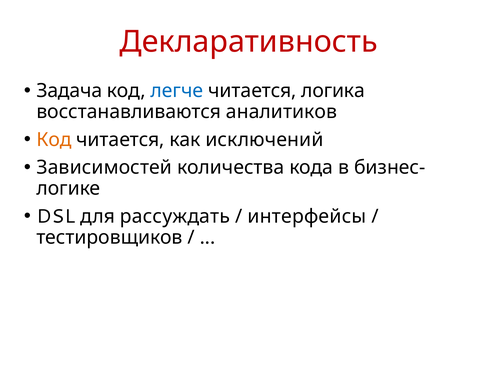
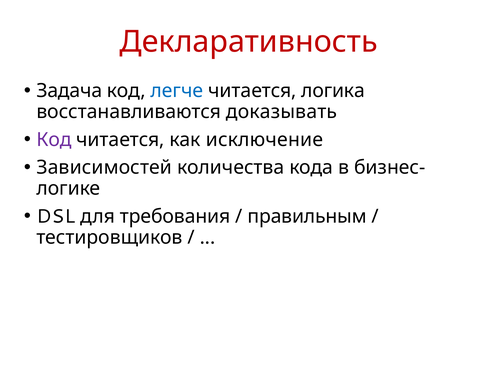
аналитиков: аналитиков -> доказывать (281, 112)
Код colour: orange -> purple (54, 140)
исключений: исключений -> исключение (264, 140)
рассуждать: рассуждать -> требования (175, 216)
интерфейсы: интерфейсы -> правильным (307, 216)
